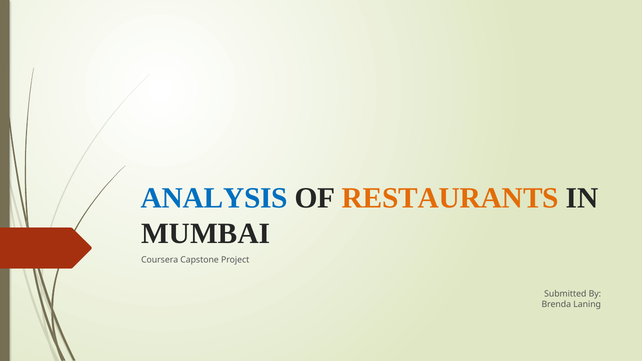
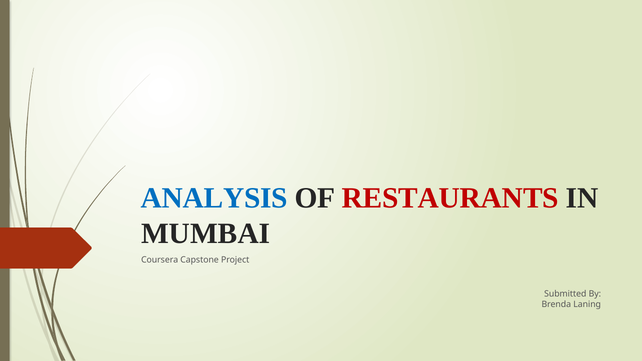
RESTAURANTS colour: orange -> red (450, 198)
